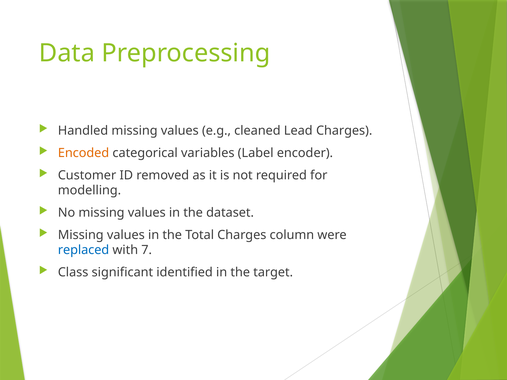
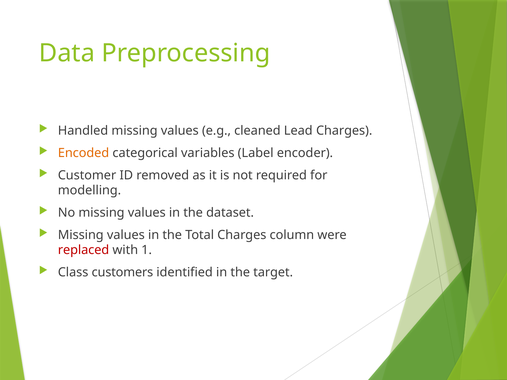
replaced colour: blue -> red (84, 250)
7: 7 -> 1 (147, 250)
significant: significant -> customers (122, 273)
